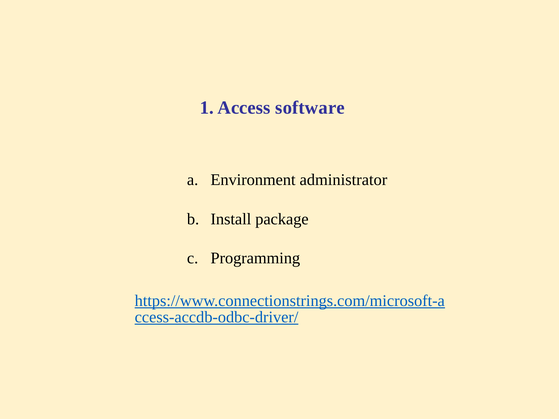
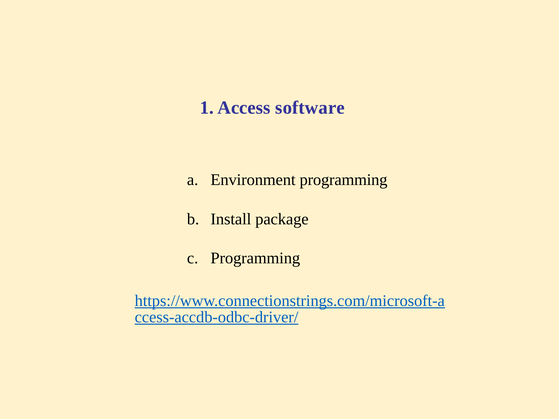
Environment administrator: administrator -> programming (344, 180)
